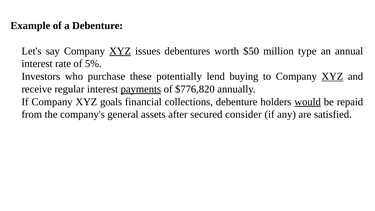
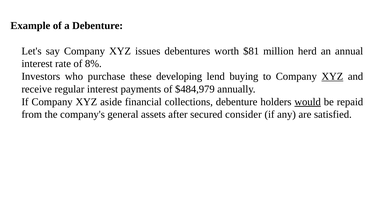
XYZ underline: present -> none (120, 51)
$50: $50 -> $81 (251, 51)
type: type -> herd (307, 51)
5%: 5% -> 8% (93, 64)
potentially: potentially -> developing (179, 76)
payments underline: present -> none (141, 89)
$776,820: $776,820 -> $484,979 (195, 89)
goals: goals -> aside (111, 102)
